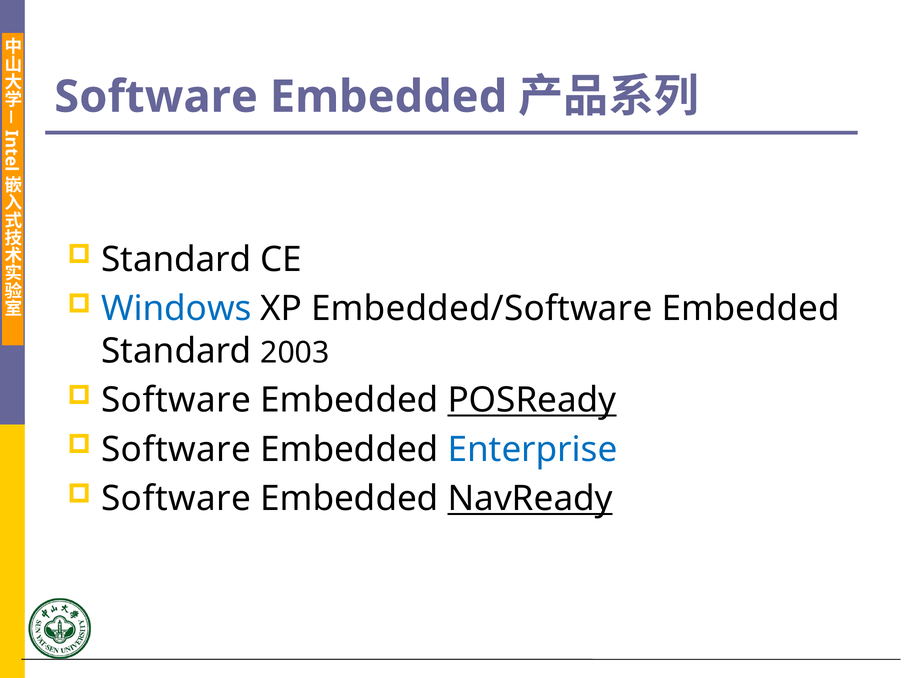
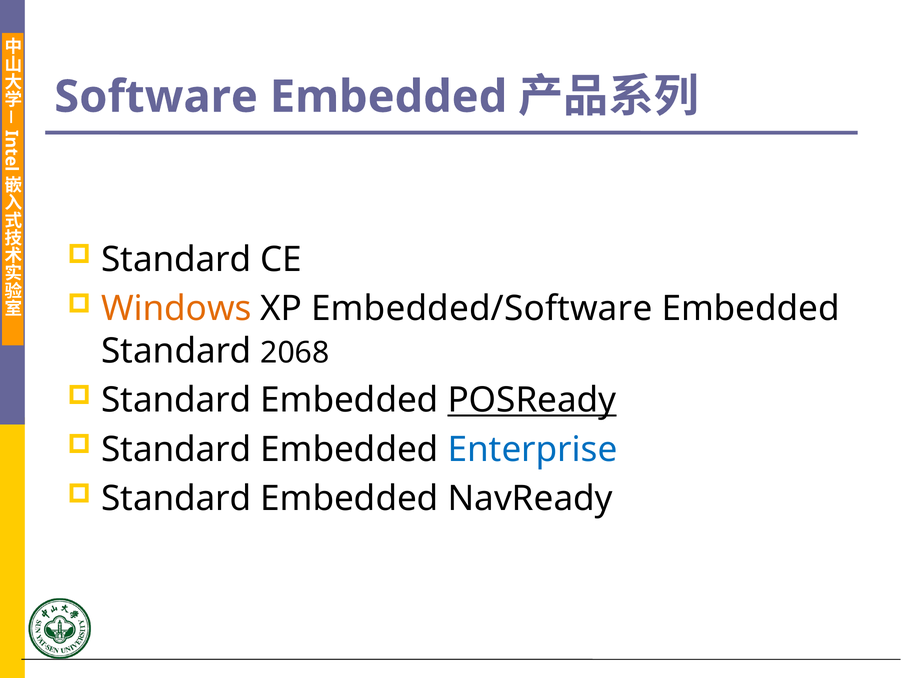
Windows colour: blue -> orange (176, 309)
2003: 2003 -> 2068 (295, 353)
Software: Software -> Standard (176, 400)
Software: Software -> Standard (176, 450)
Software: Software -> Standard (176, 499)
NavReady underline: present -> none (530, 499)
